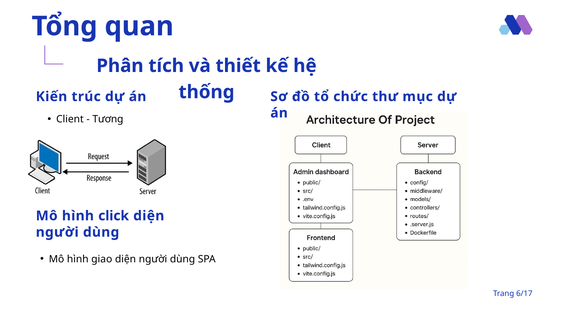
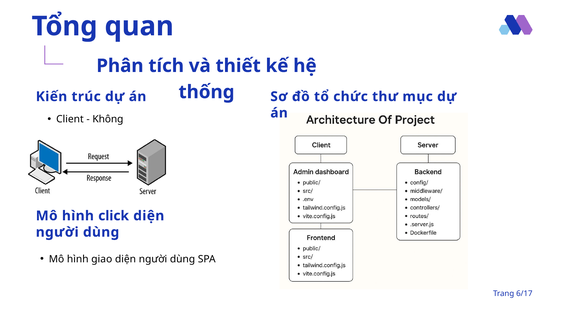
Tương: Tương -> Không (108, 119)
